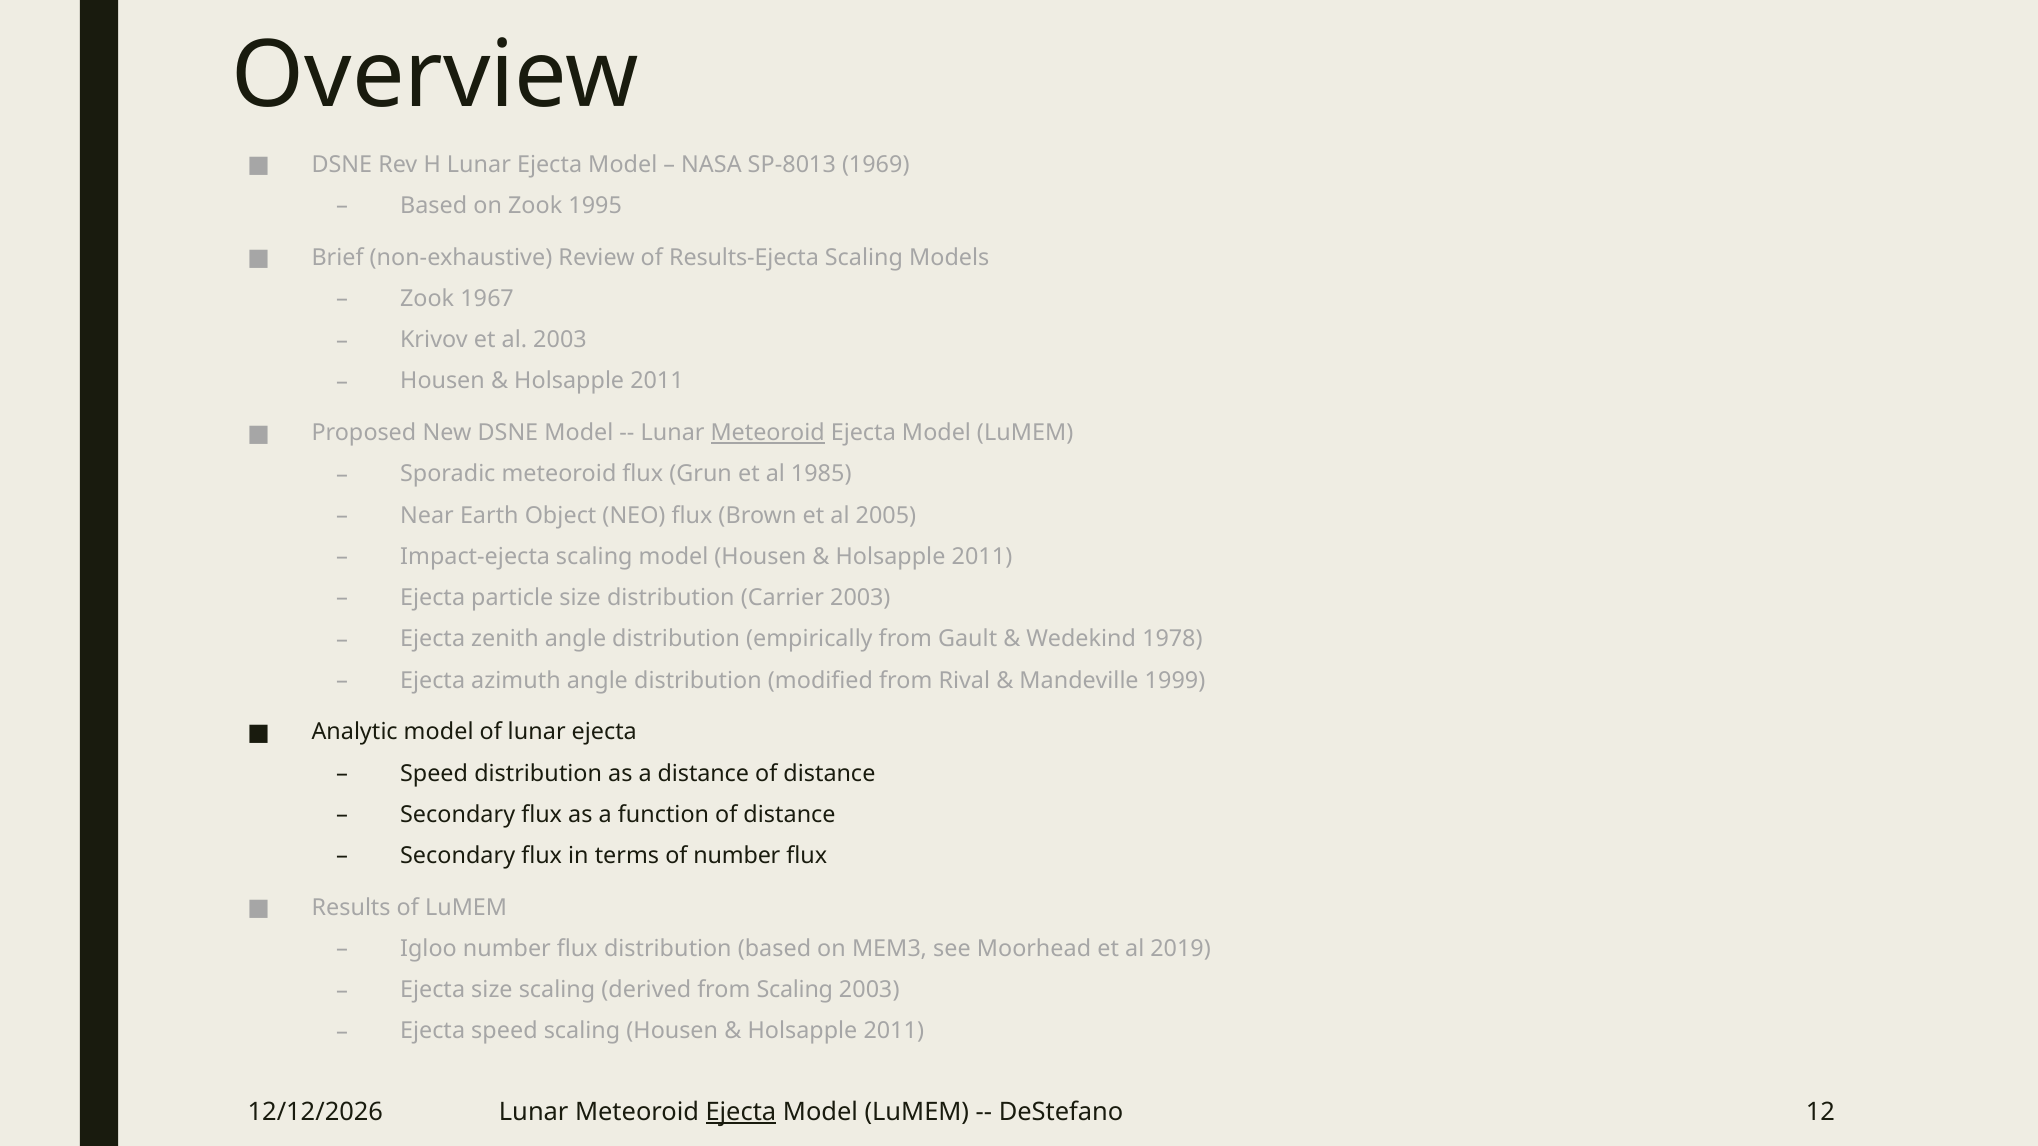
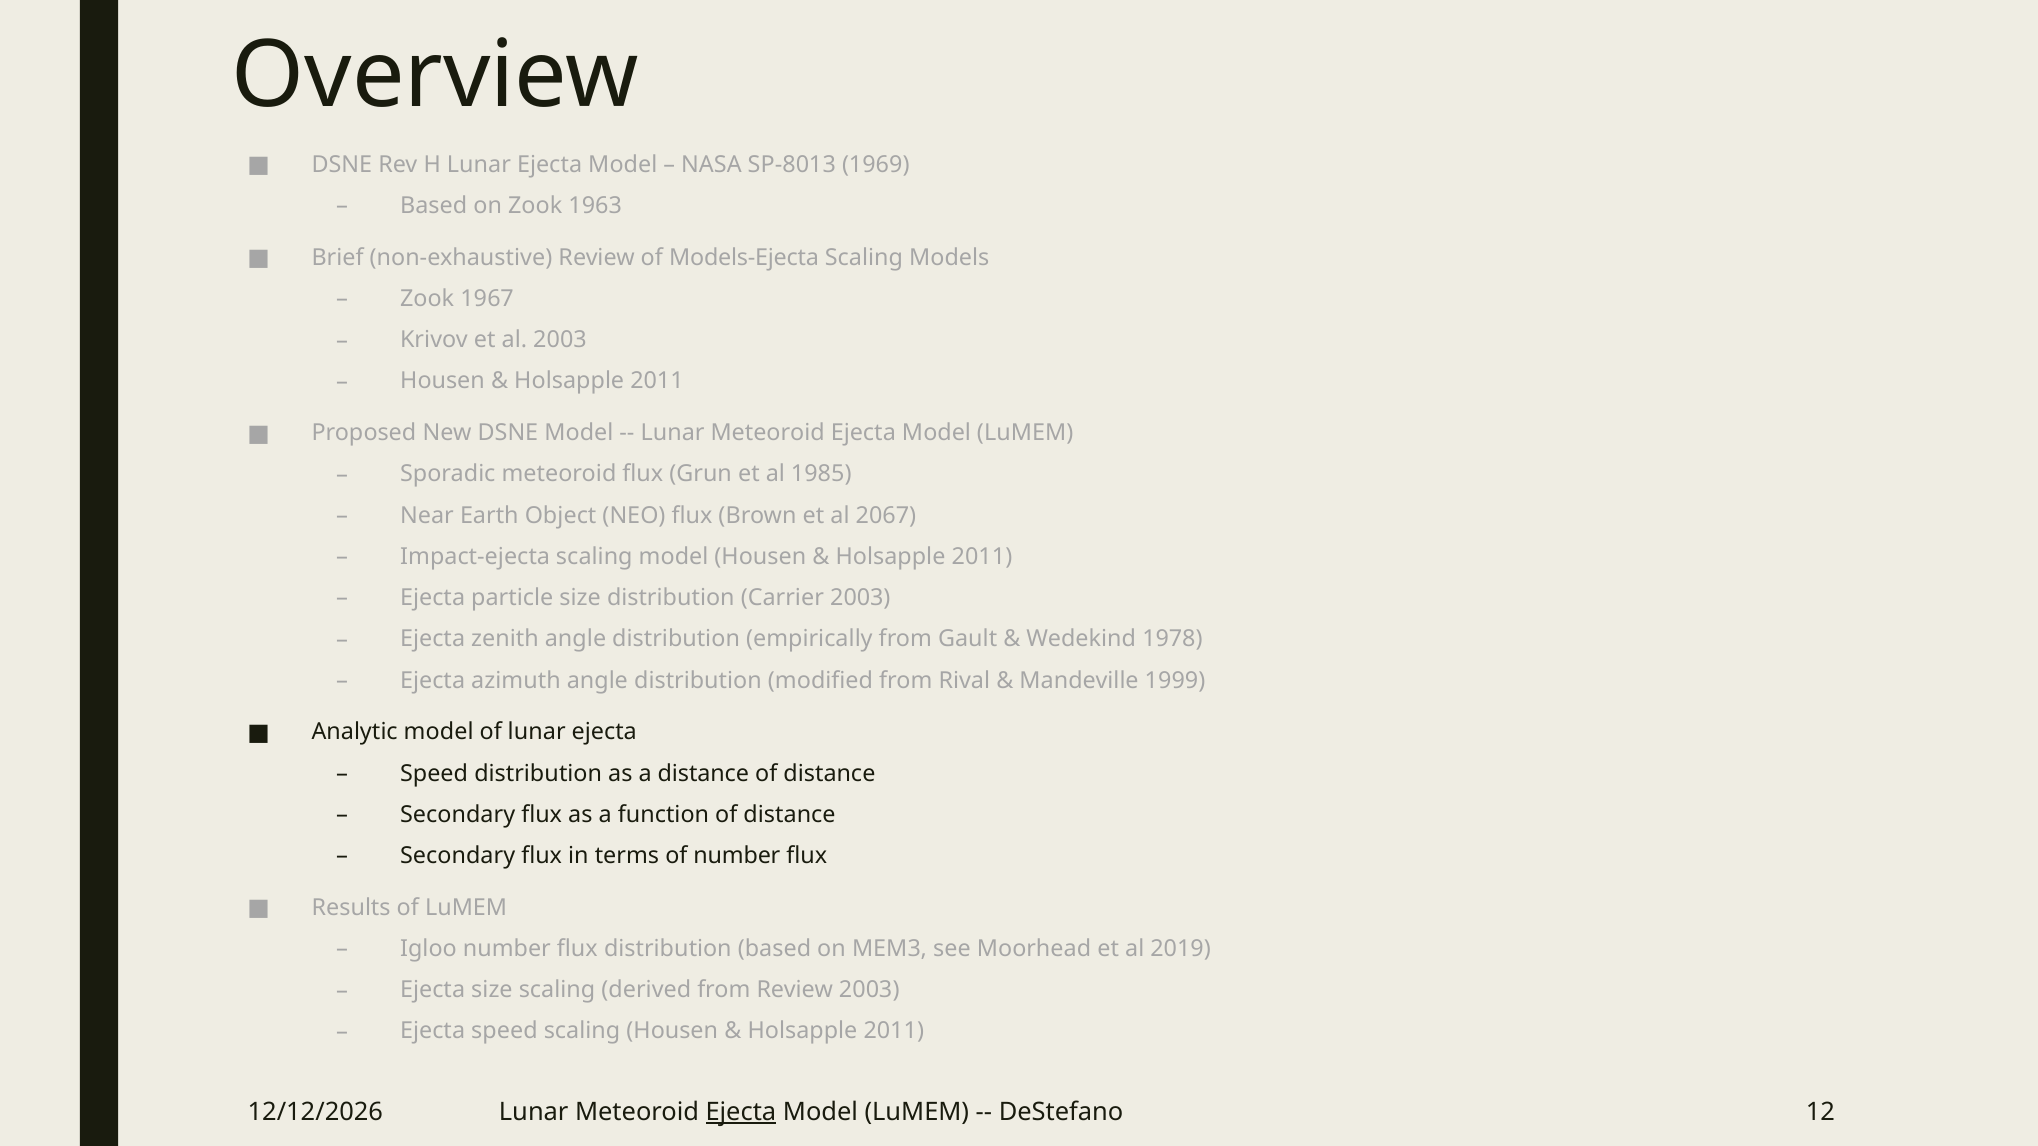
1995: 1995 -> 1963 (595, 206)
Results-Ejecta: Results-Ejecta -> Models-Ejecta (744, 258)
Meteoroid underline: present -> none (768, 433)
2005: 2005 -> 2067 (886, 516)
from Scaling: Scaling -> Review (795, 990)
